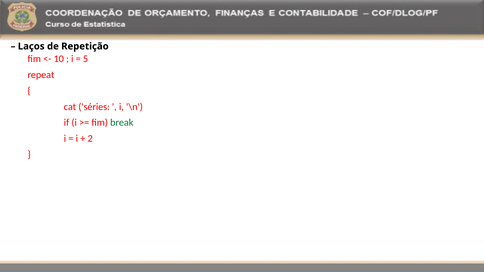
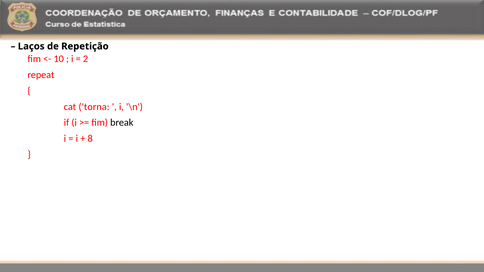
5: 5 -> 2 (86, 59)
séries: séries -> torna (94, 107)
break colour: green -> black (122, 123)
2: 2 -> 8 (90, 139)
